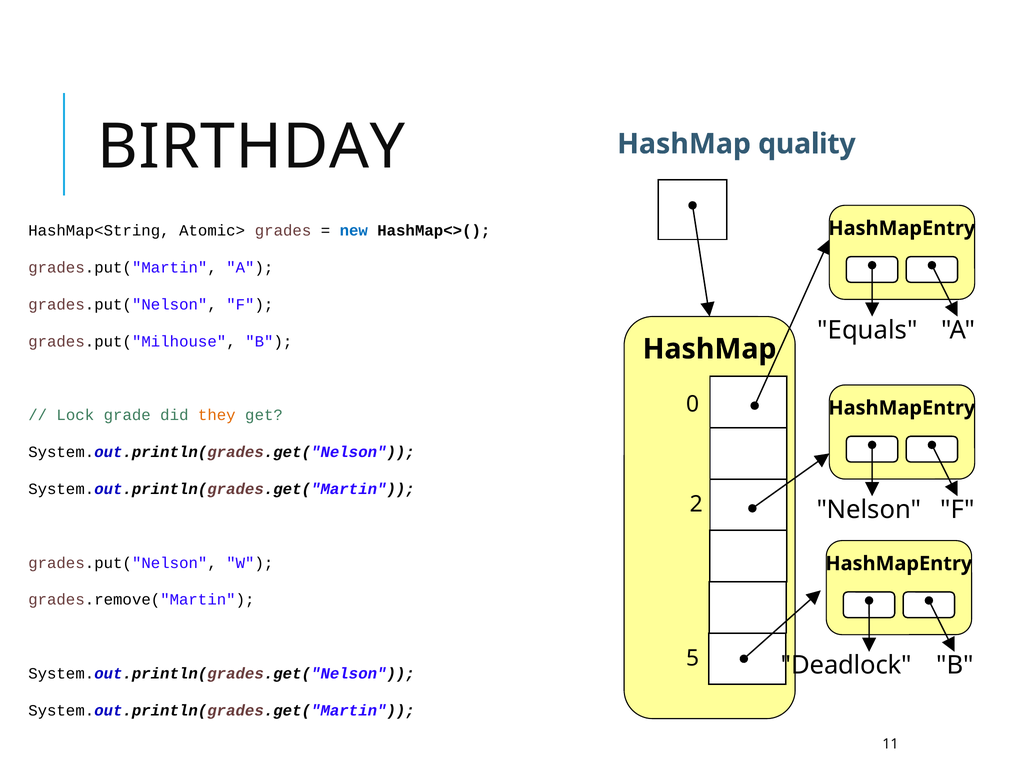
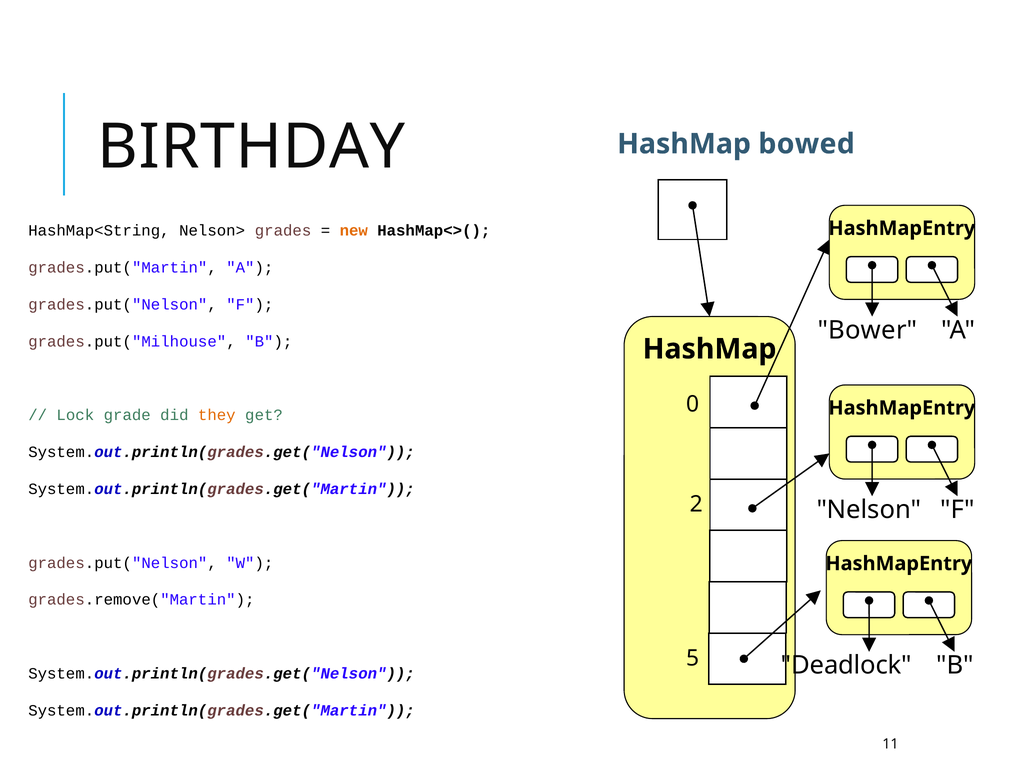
quality: quality -> bowed (807, 144)
Atomic>: Atomic> -> Nelson> (212, 231)
new colour: blue -> orange (354, 231)
Equals: Equals -> Bower (867, 330)
